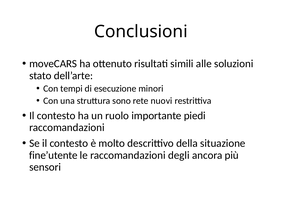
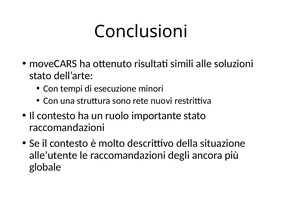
importante piedi: piedi -> stato (195, 115)
fine’utente: fine’utente -> alle’utente (53, 155)
sensori: sensori -> globale (45, 167)
